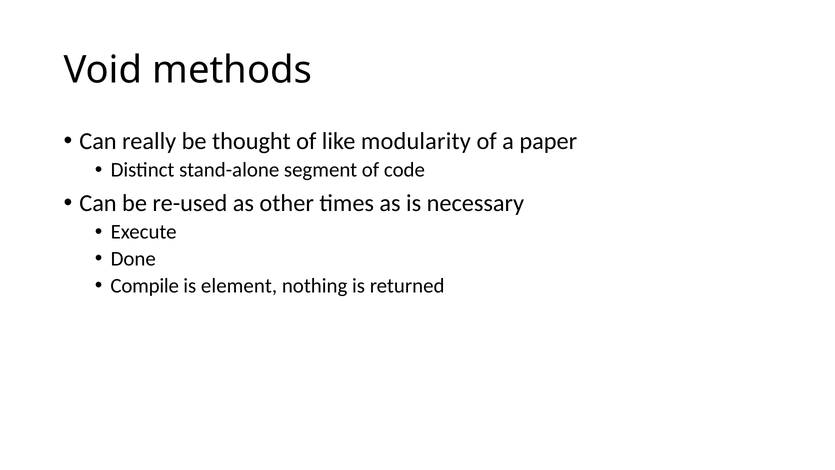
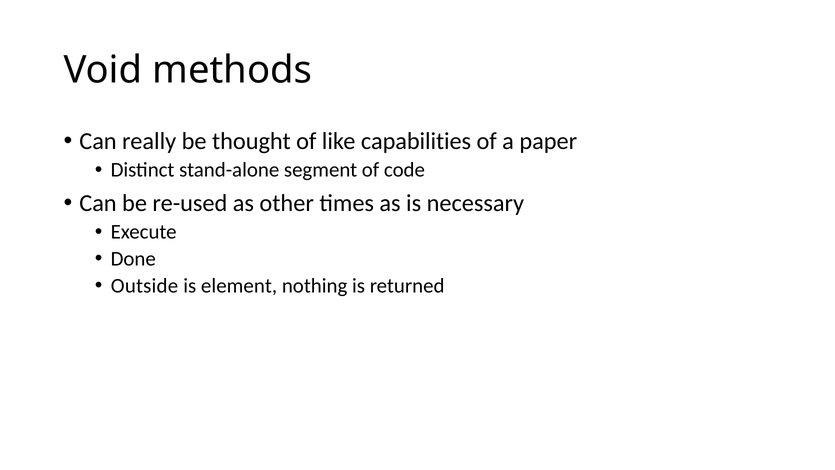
modularity: modularity -> capabilities (416, 141)
Compile: Compile -> Outside (145, 286)
